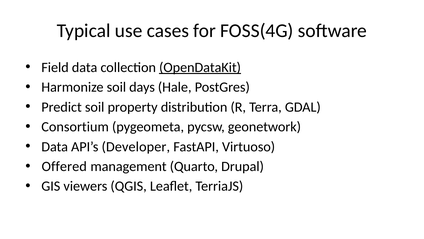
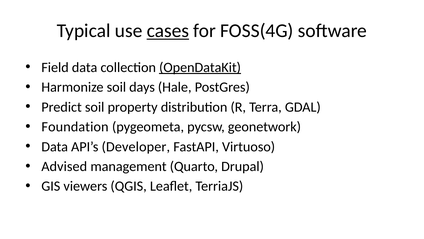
cases underline: none -> present (168, 31)
Consortium: Consortium -> Foundation (75, 127)
Offered: Offered -> Advised (64, 166)
